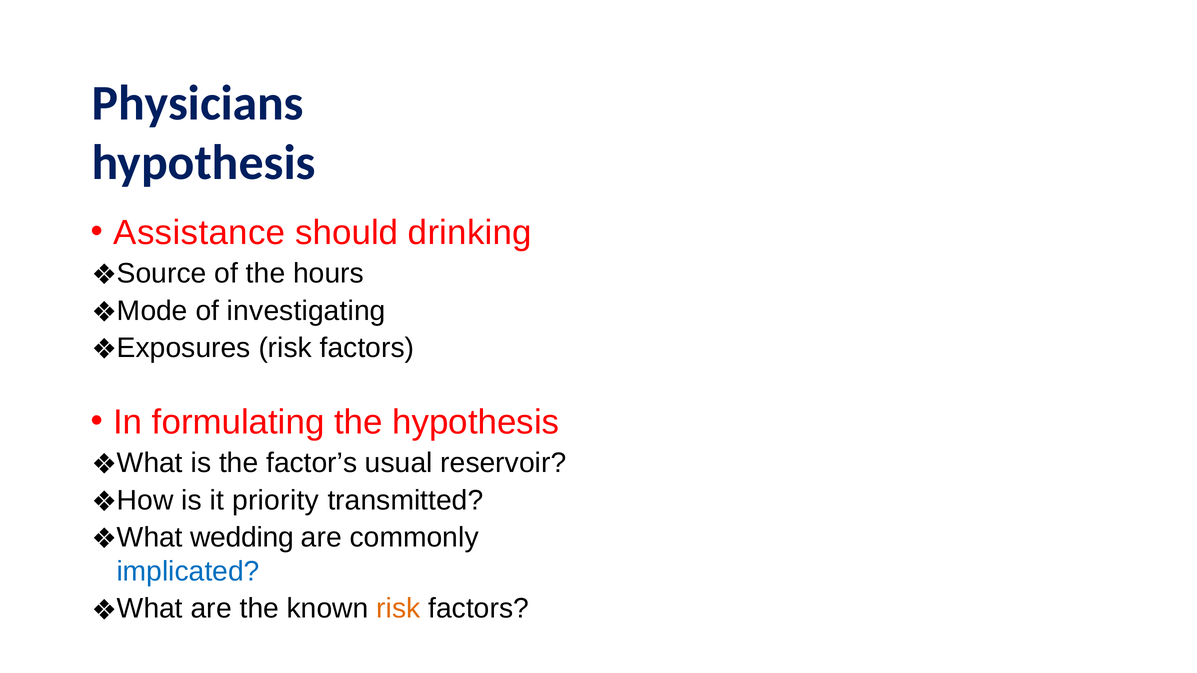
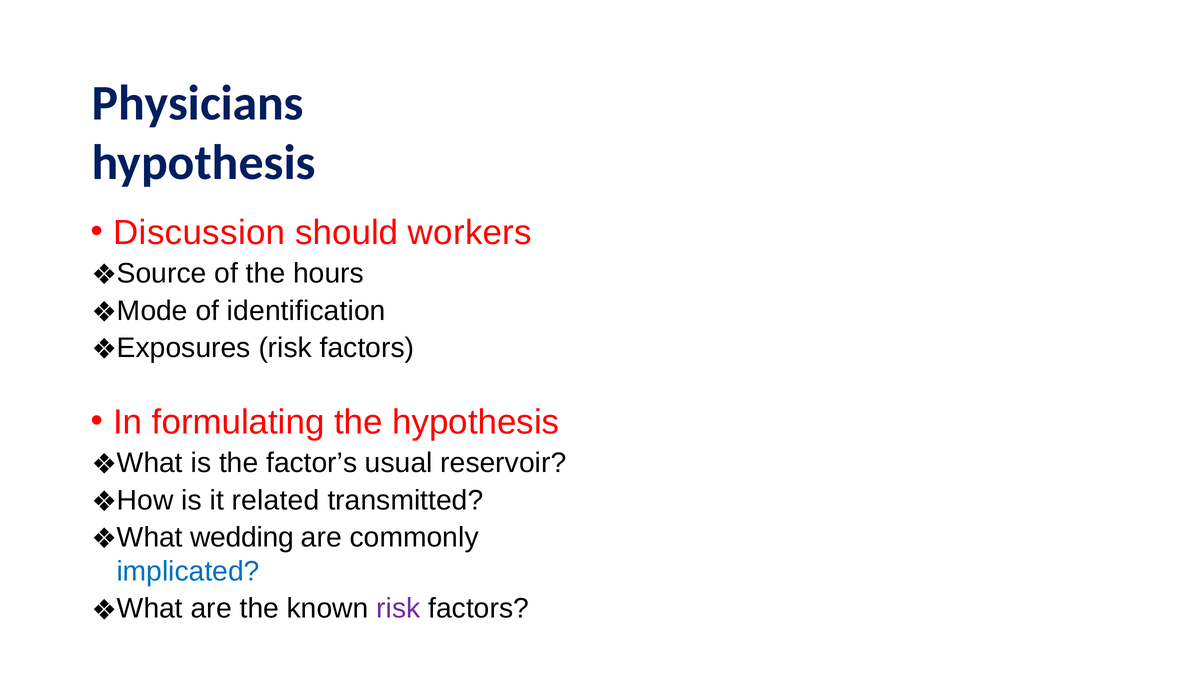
Assistance: Assistance -> Discussion (199, 233)
drinking: drinking -> workers (470, 233)
investigating: investigating -> identification (306, 311)
priority: priority -> related (276, 500)
risk colour: orange -> purple (398, 609)
